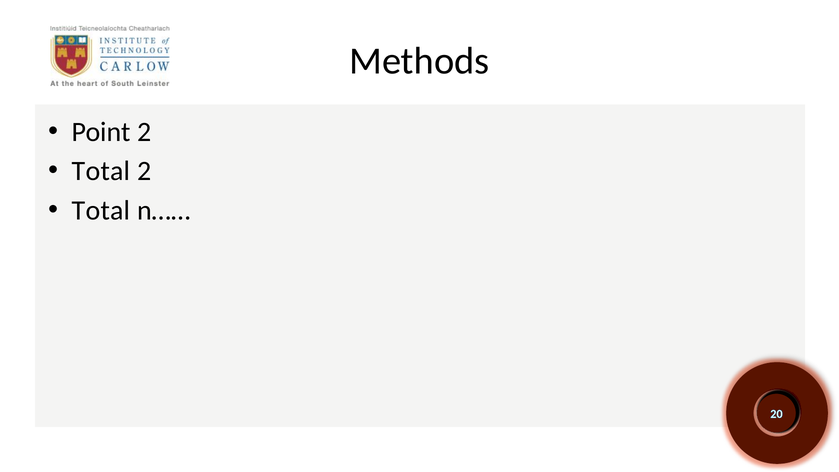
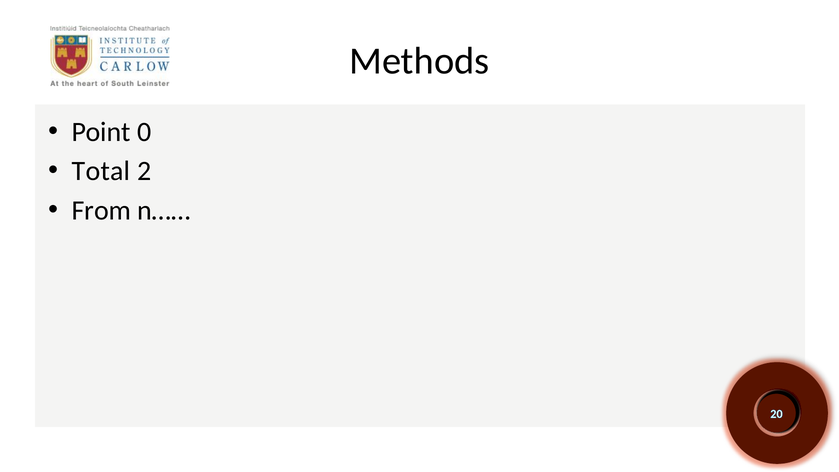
Point 2: 2 -> 0 (144, 132)
Total: Total -> From (101, 210)
